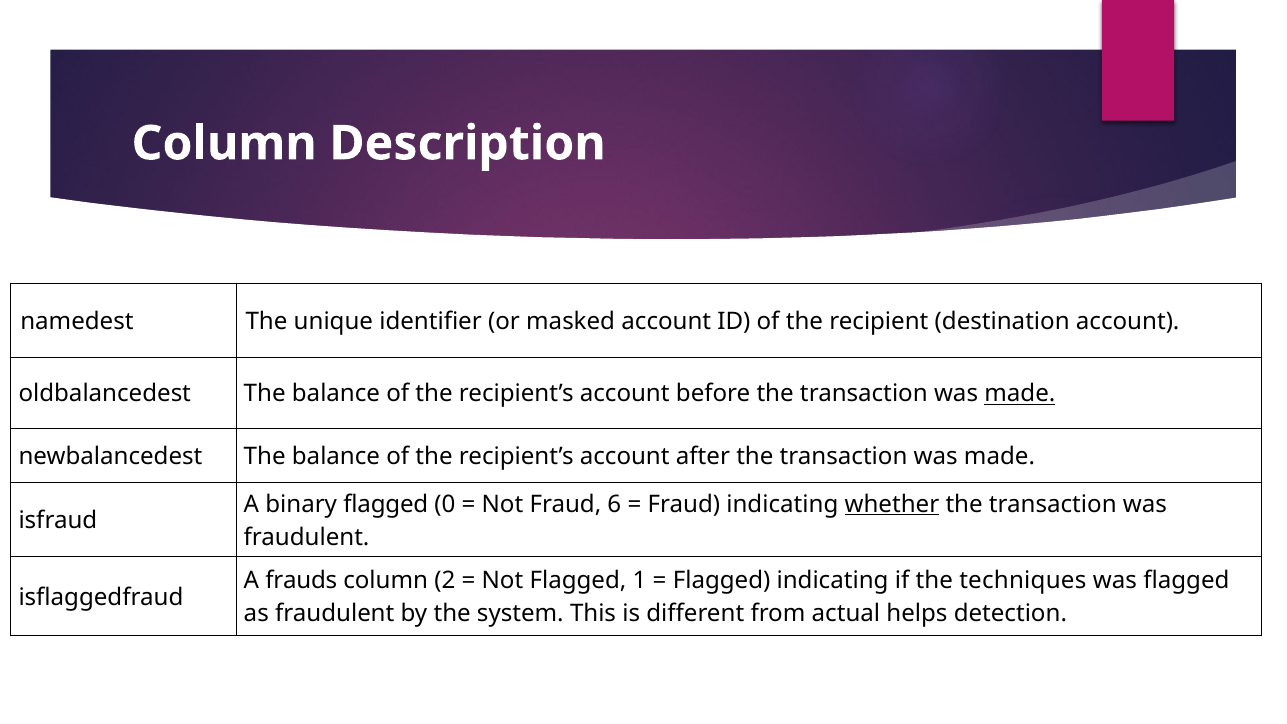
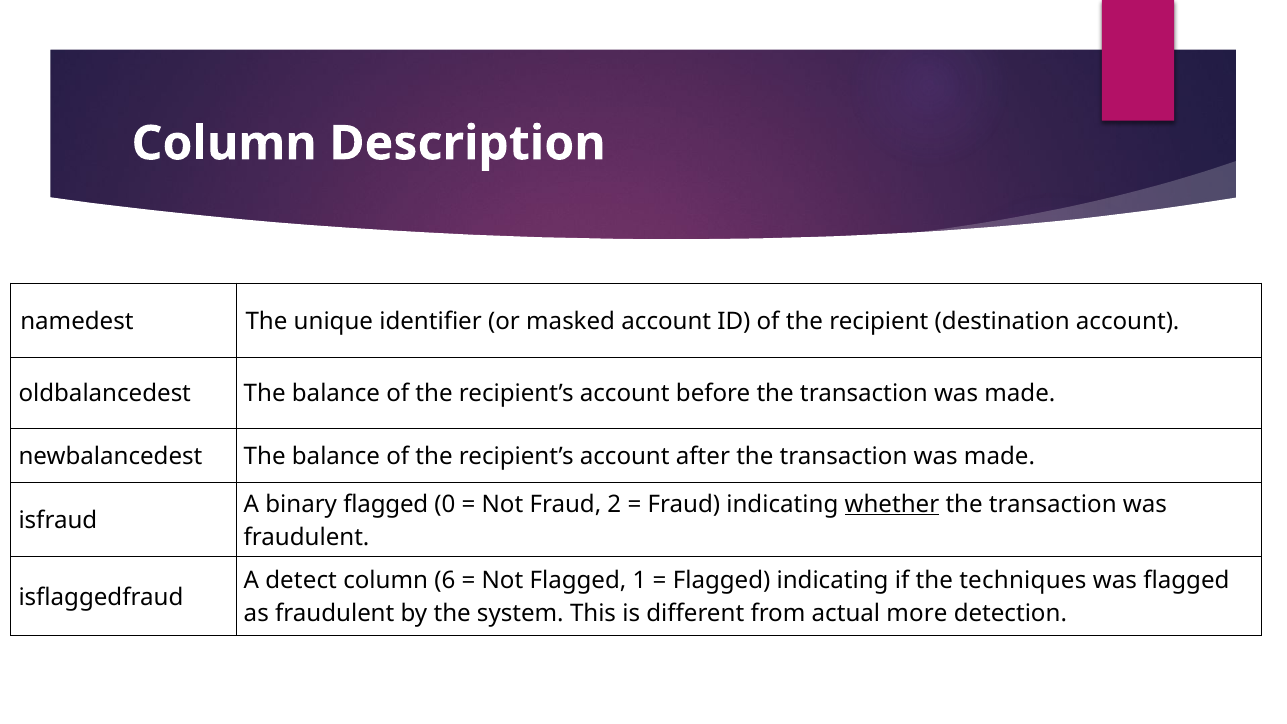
made underline: present -> none (1020, 394)
6: 6 -> 2 (614, 504)
frauds: frauds -> detect (301, 581)
2: 2 -> 6 (445, 581)
helps: helps -> more (917, 613)
